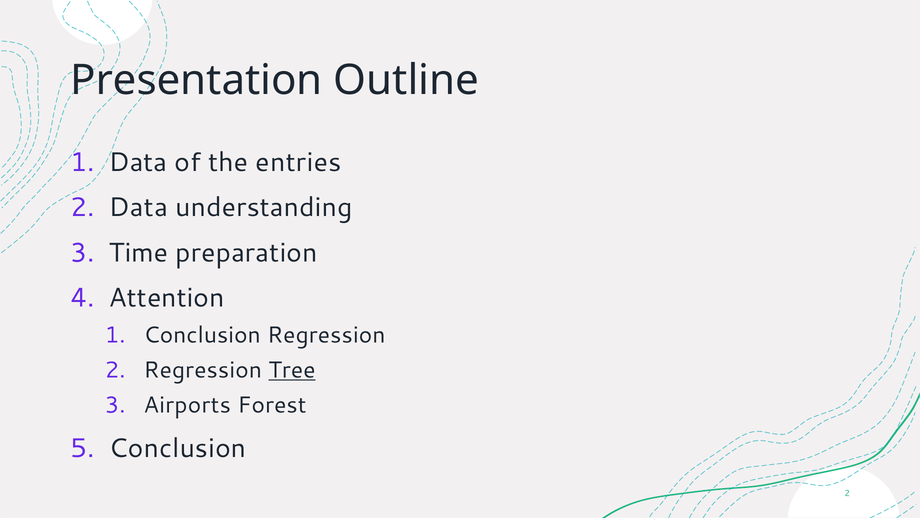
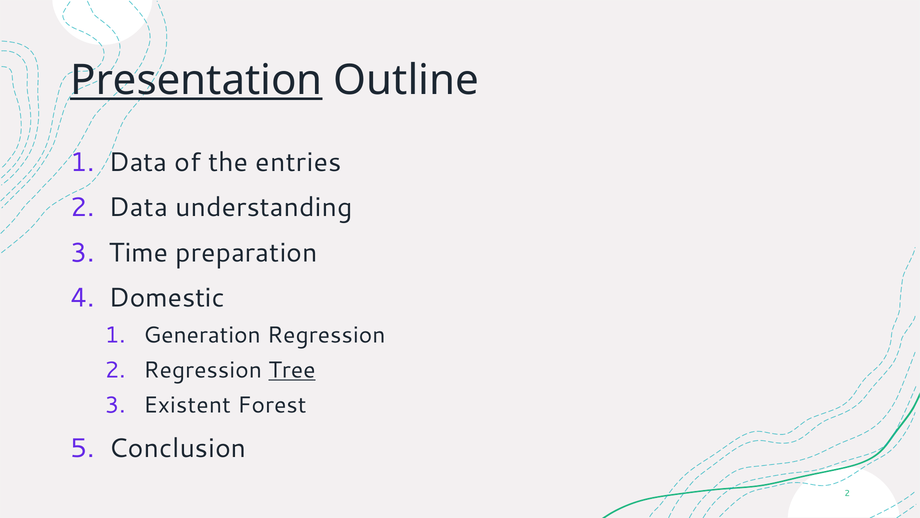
Presentation underline: none -> present (196, 80)
Attention: Attention -> Domestic (167, 297)
Conclusion: Conclusion -> Generation (202, 335)
Airports: Airports -> Existent (187, 405)
